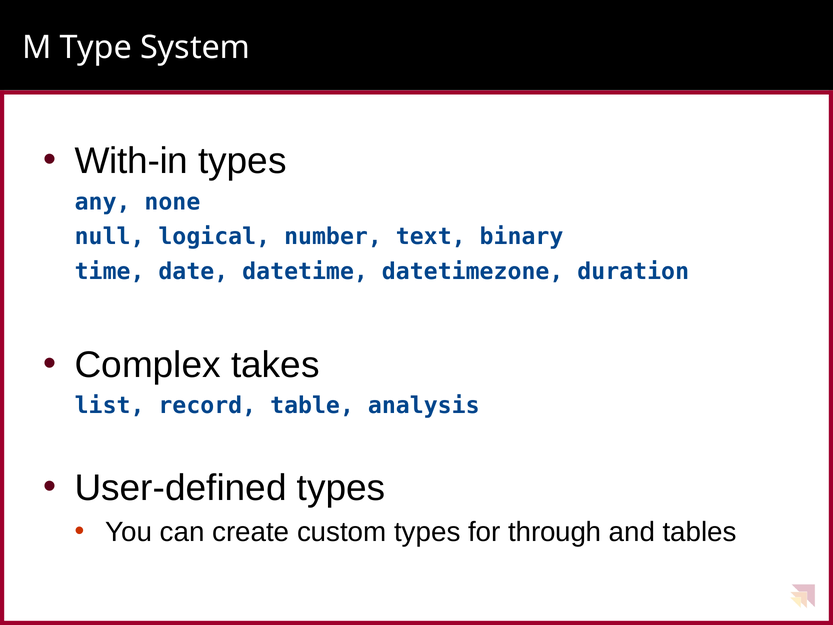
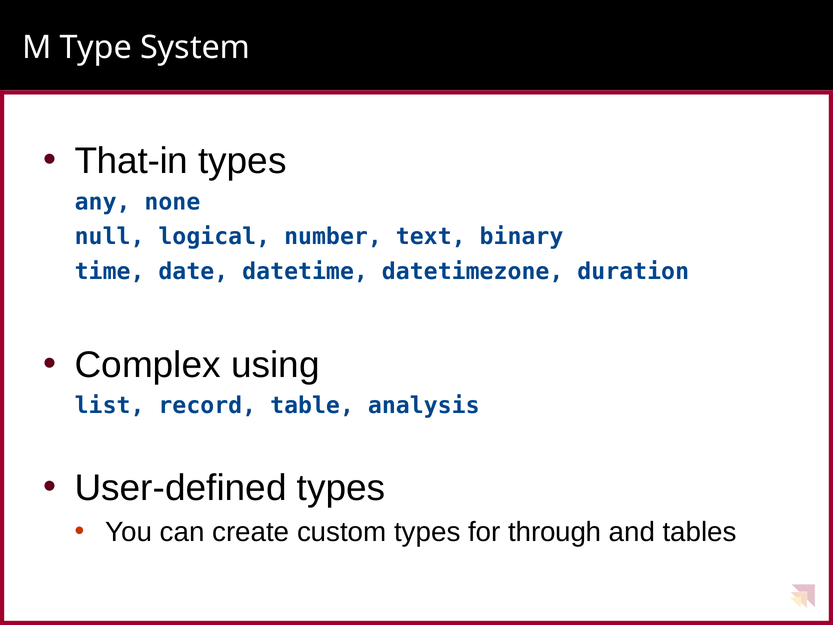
With-in: With-in -> That-in (131, 161)
takes: takes -> using (275, 365)
